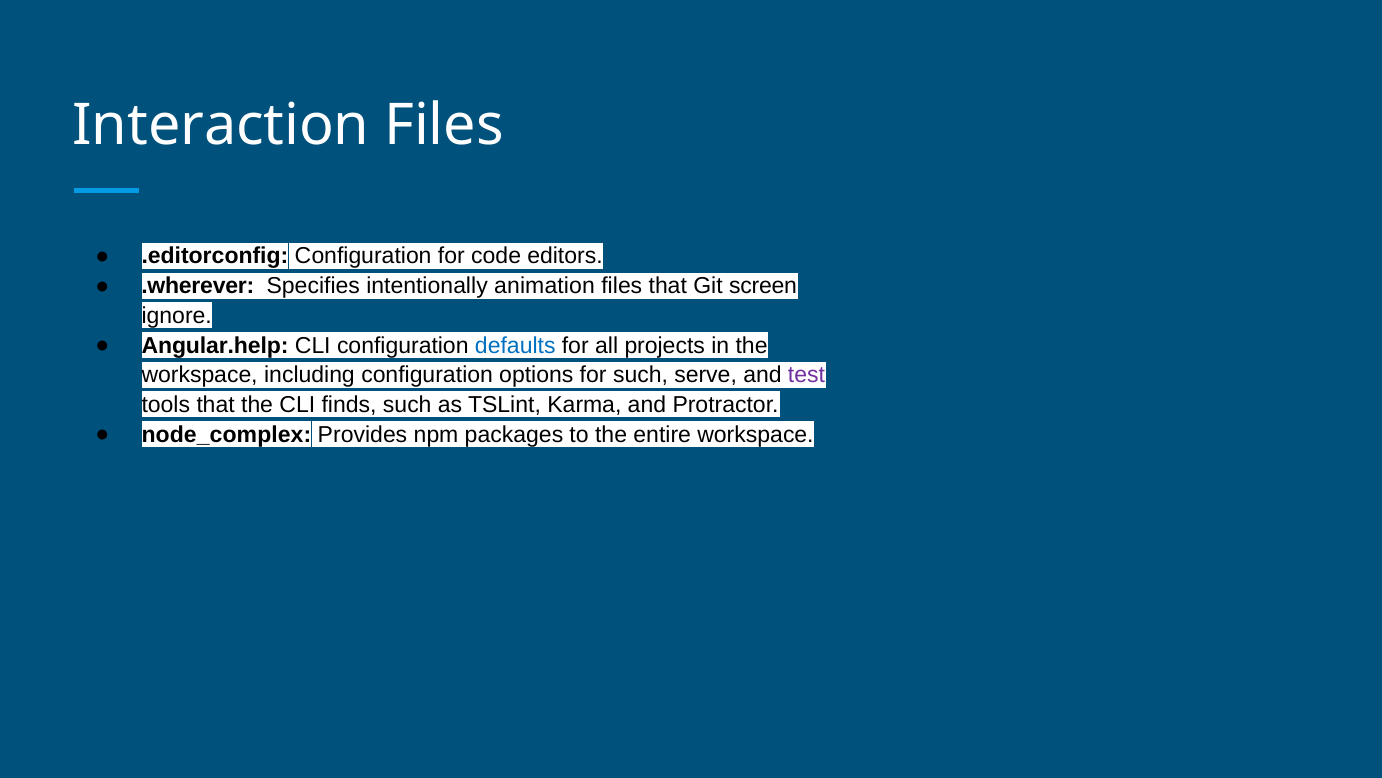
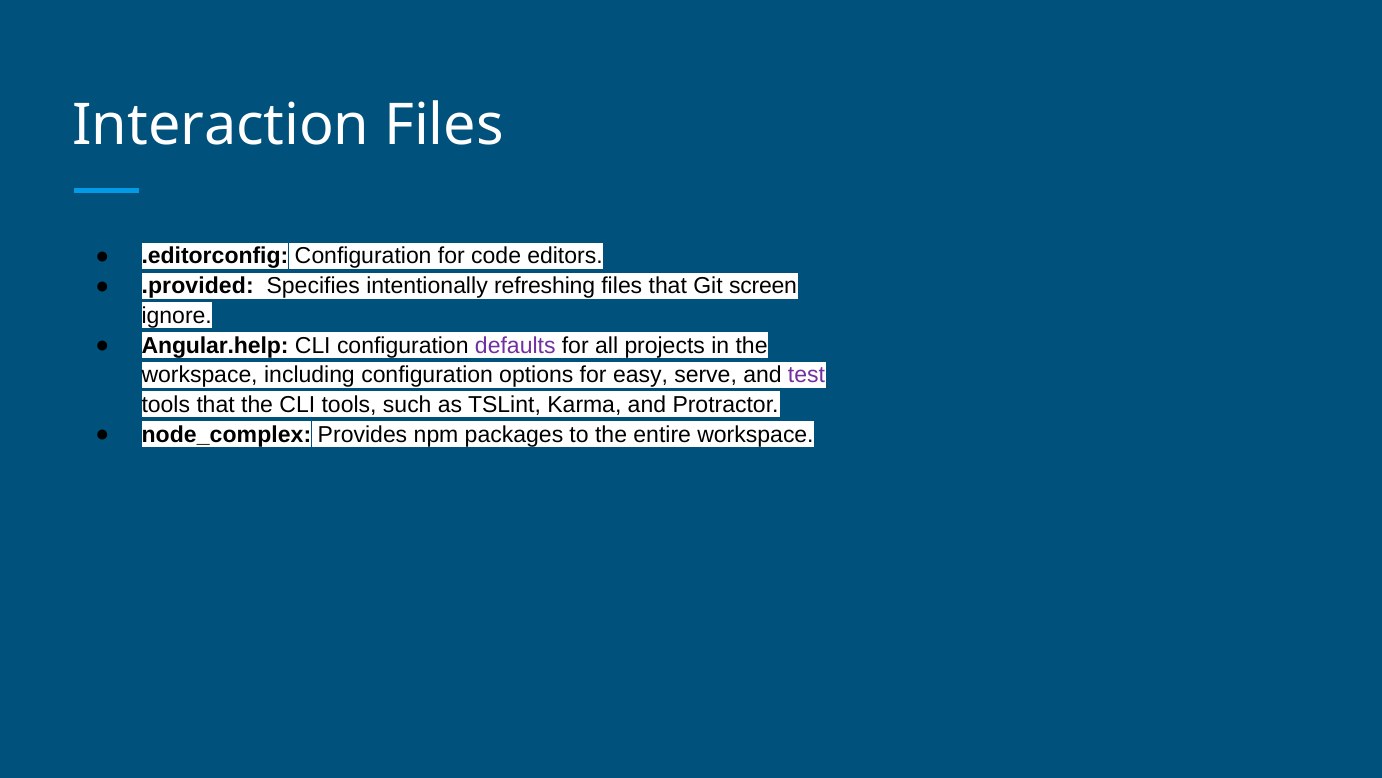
.wherever: .wherever -> .provided (198, 286)
animation: animation -> refreshing (545, 286)
defaults colour: blue -> purple (515, 345)
for such: such -> easy (640, 375)
CLI finds: finds -> tools (349, 404)
